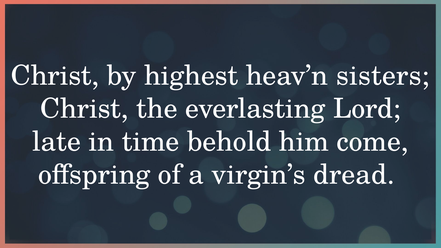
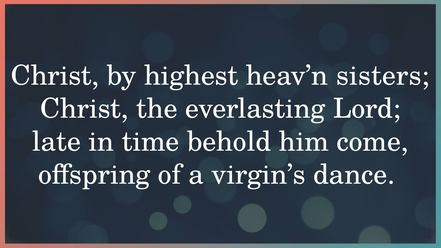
dread: dread -> dance (354, 175)
